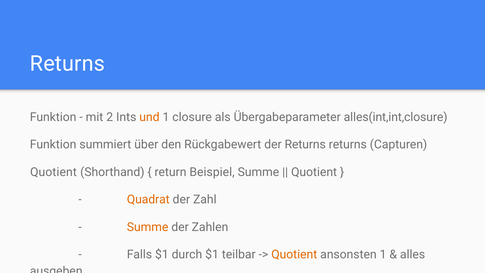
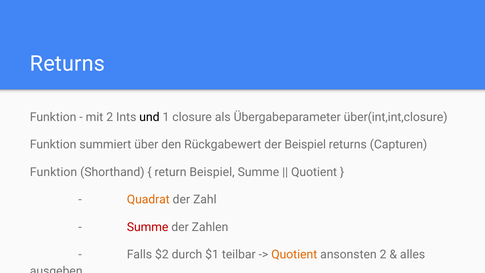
und colour: orange -> black (149, 117)
alles(int,int,closure: alles(int,int,closure -> über(int,int,closure (396, 117)
der Returns: Returns -> Beispiel (305, 144)
Quotient: Quotient -> Funktion (54, 172)
Summe colour: orange -> red (148, 227)
Falls $1: $1 -> $2 (162, 254)
ansonsten 1: 1 -> 2 (383, 254)
